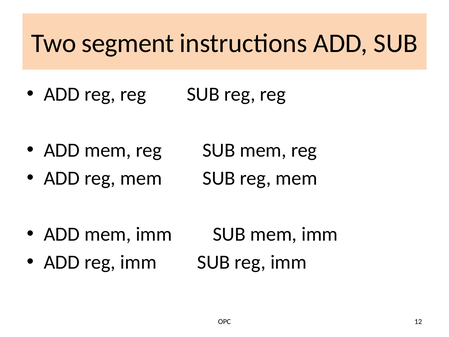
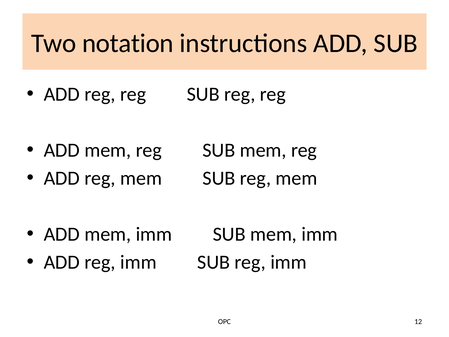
segment: segment -> notation (128, 43)
